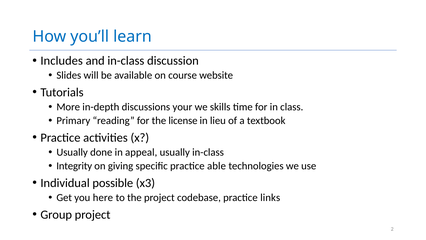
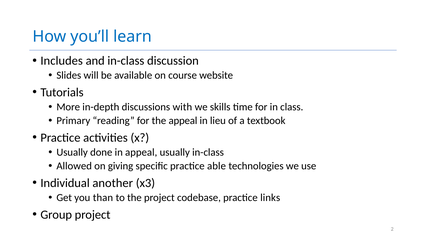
your: your -> with (182, 107)
the license: license -> appeal (183, 121)
Integrity: Integrity -> Allowed (74, 166)
possible: possible -> another (113, 183)
here: here -> than (103, 197)
